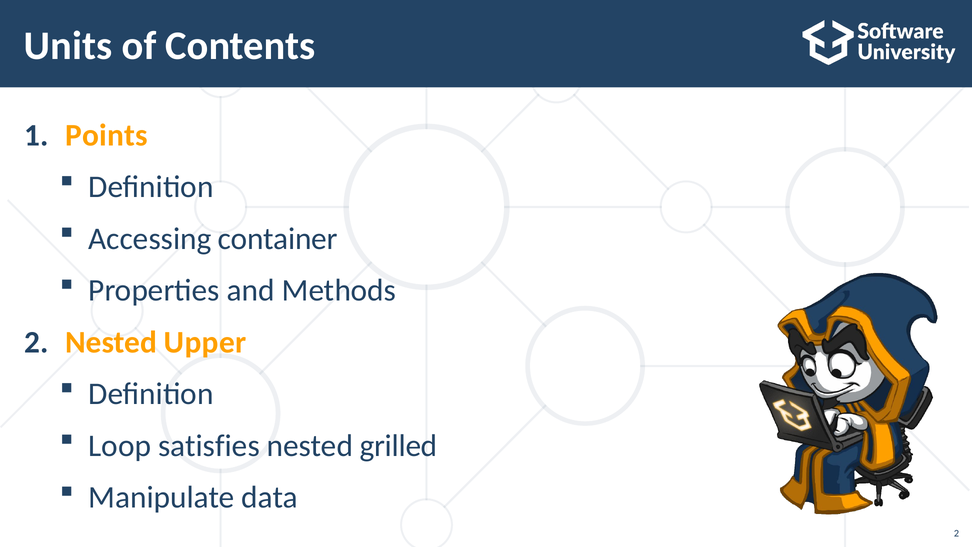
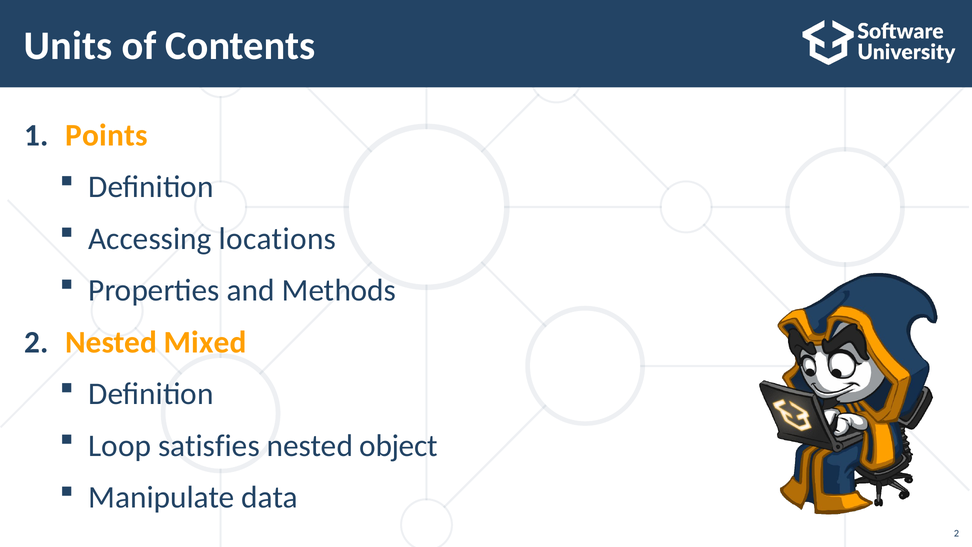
container: container -> locations (277, 239)
Upper: Upper -> Mixed (205, 342)
grilled: grilled -> object (399, 445)
